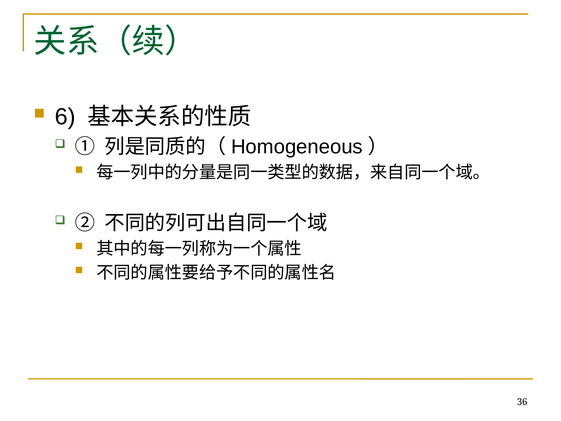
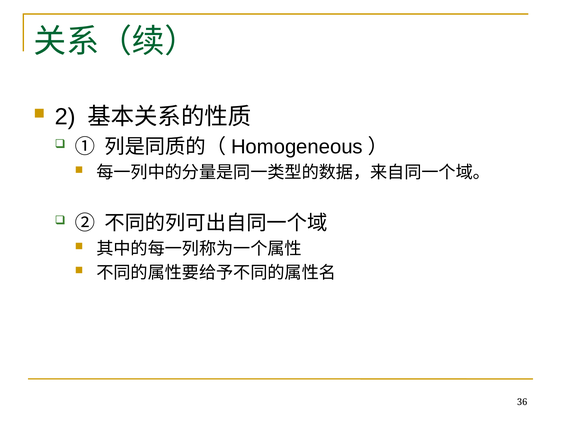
6: 6 -> 2 (65, 117)
